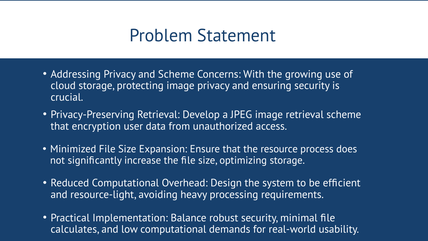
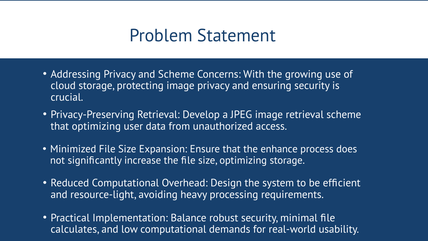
that encryption: encryption -> optimizing (96, 126)
resource: resource -> enhance (279, 149)
